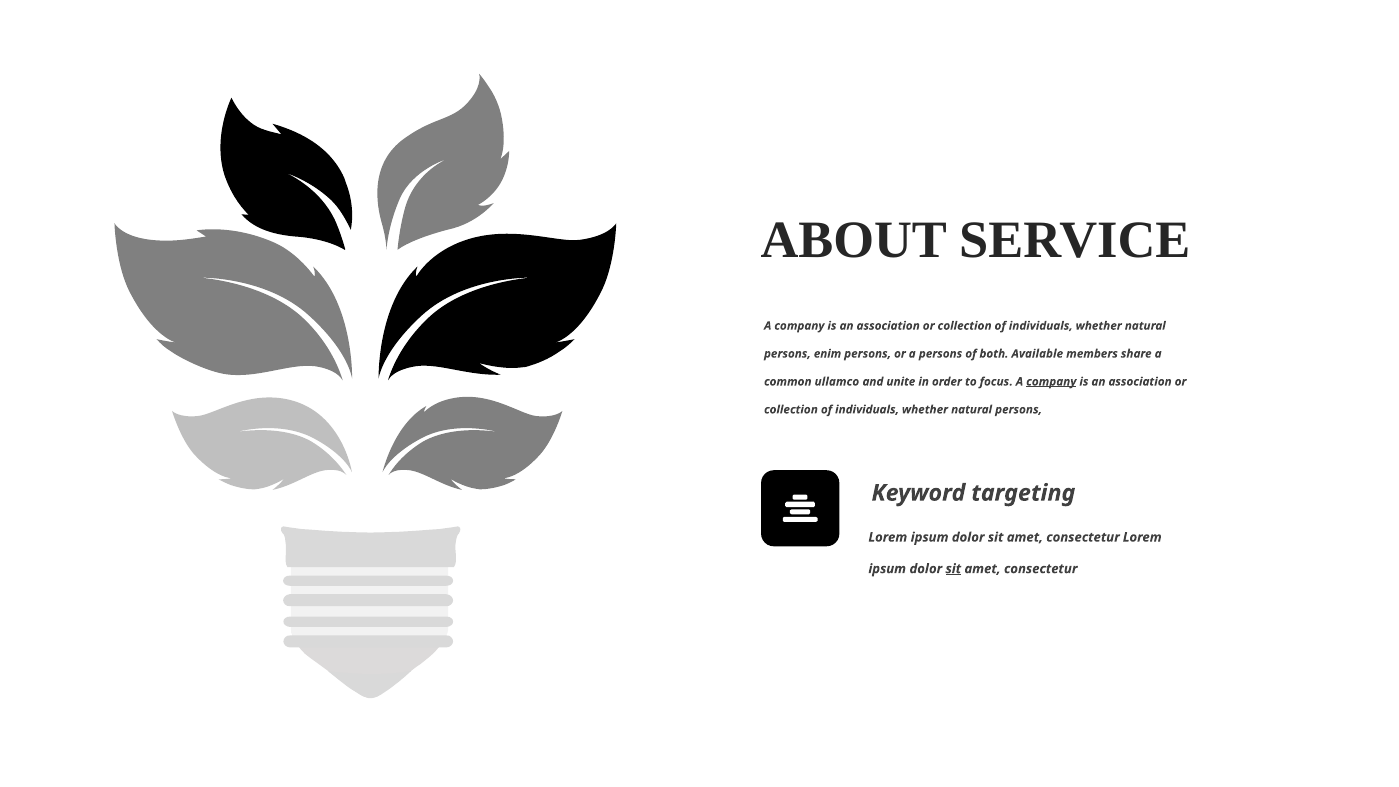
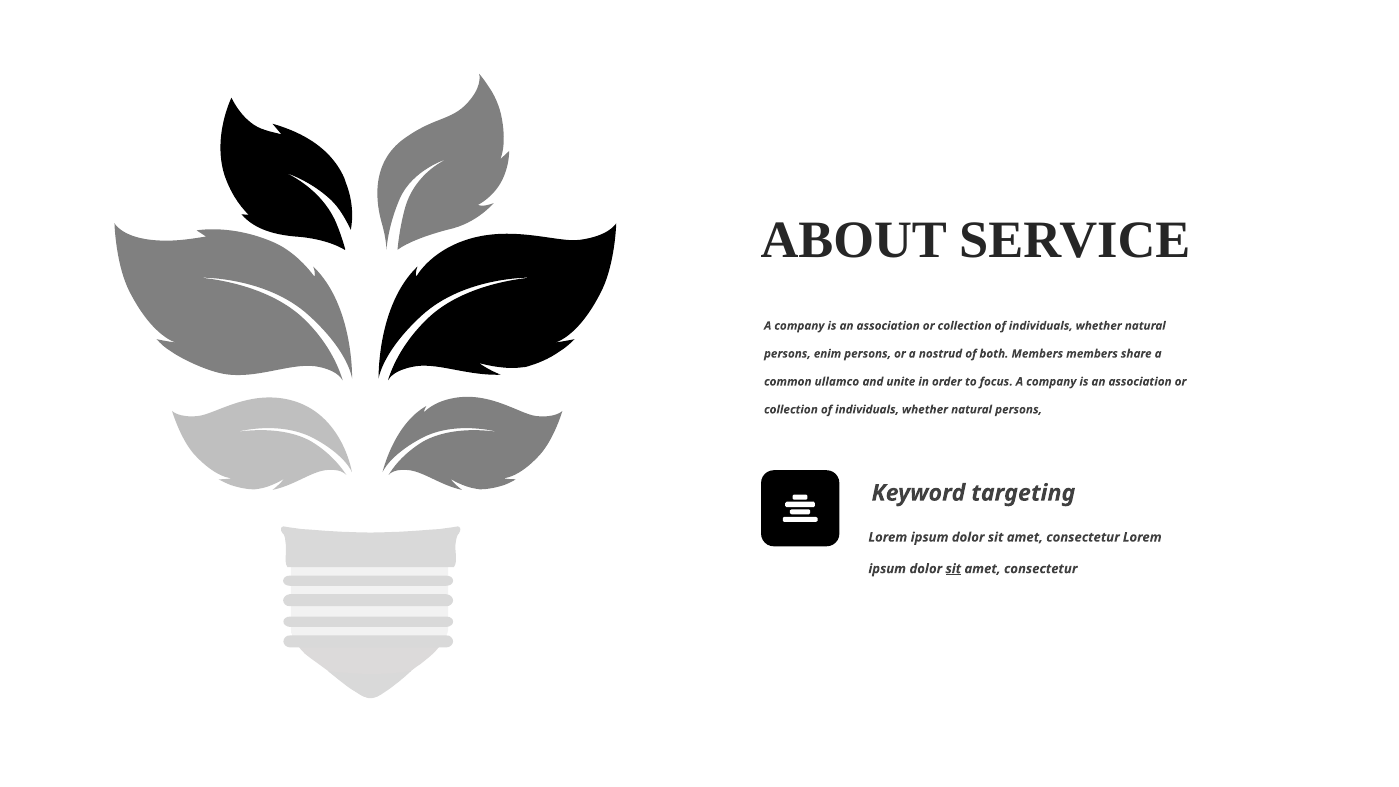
a persons: persons -> nostrud (940, 354)
both Available: Available -> Members (1037, 354)
company underline: present -> none (1051, 382)
